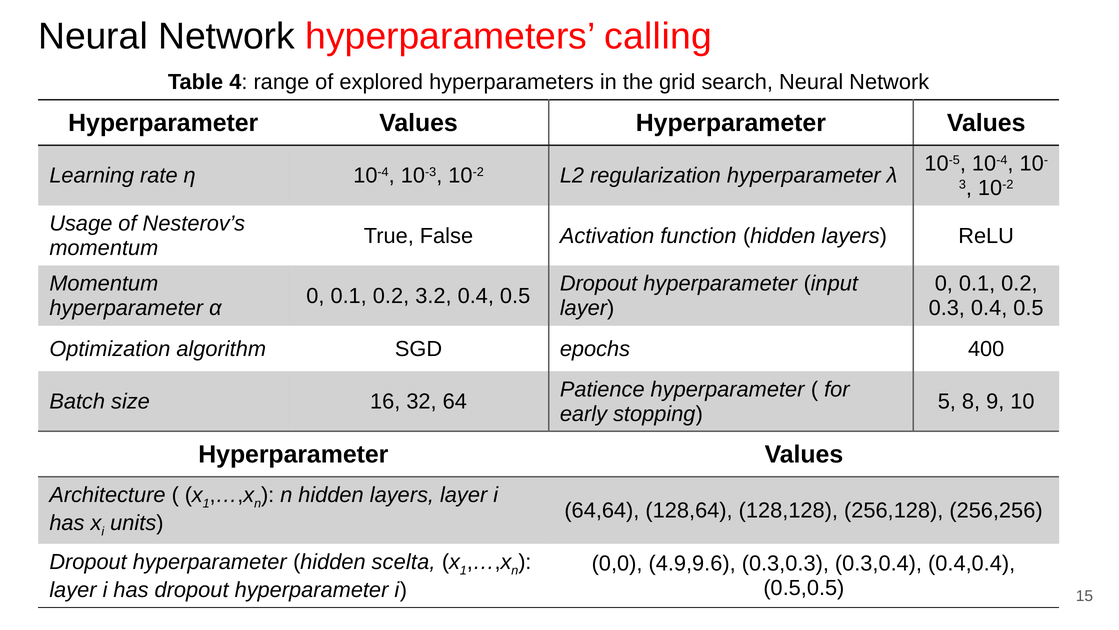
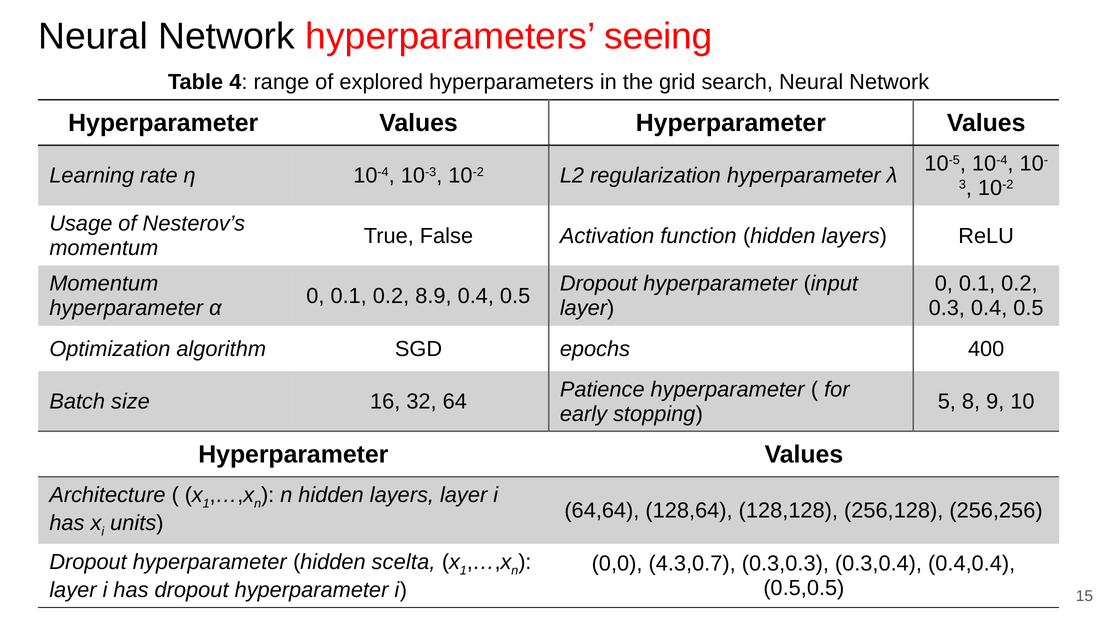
calling: calling -> seeing (658, 36)
3.2: 3.2 -> 8.9 (433, 296)
4.9,9.6: 4.9,9.6 -> 4.3,0.7 (692, 563)
